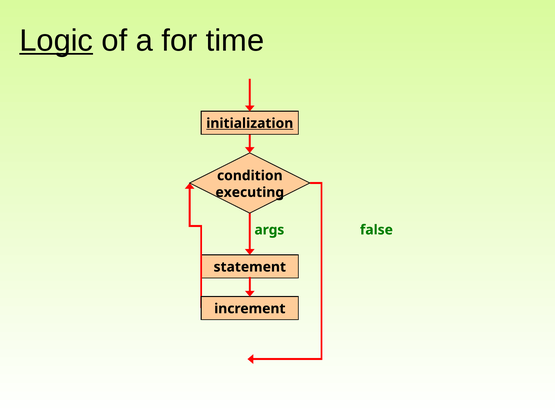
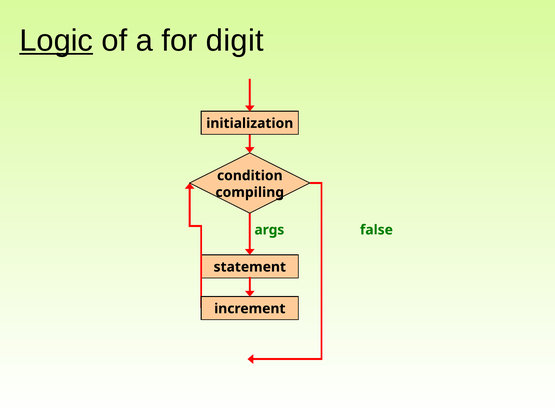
time: time -> digit (235, 41)
initialization underline: present -> none (250, 123)
executing: executing -> compiling (250, 192)
